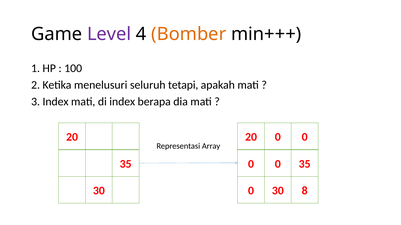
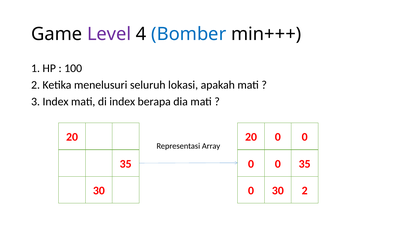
Bomber colour: orange -> blue (189, 34)
tetapi: tetapi -> lokasi (183, 85)
30 8: 8 -> 2 (305, 191)
